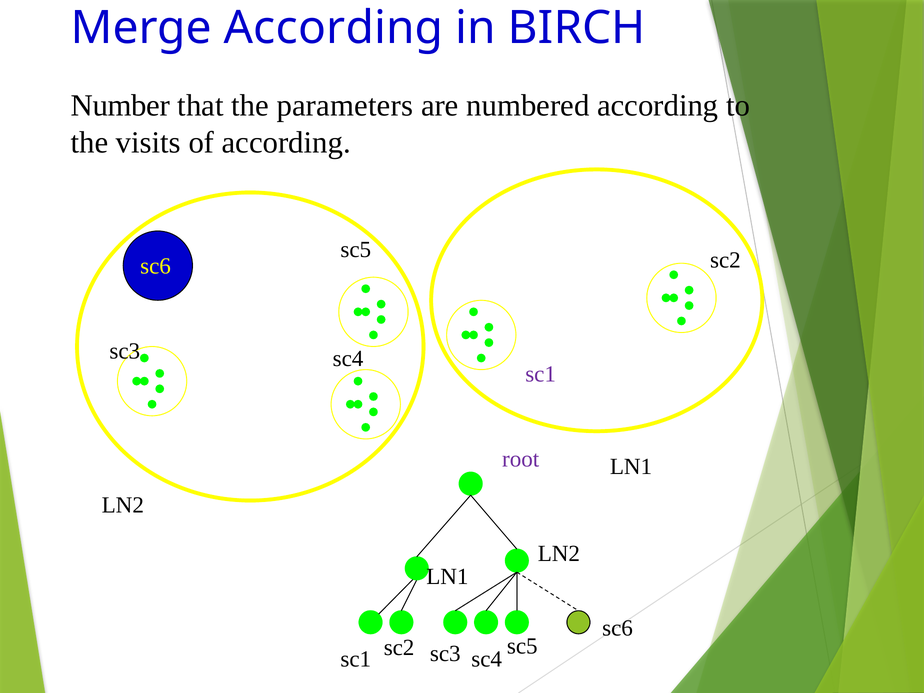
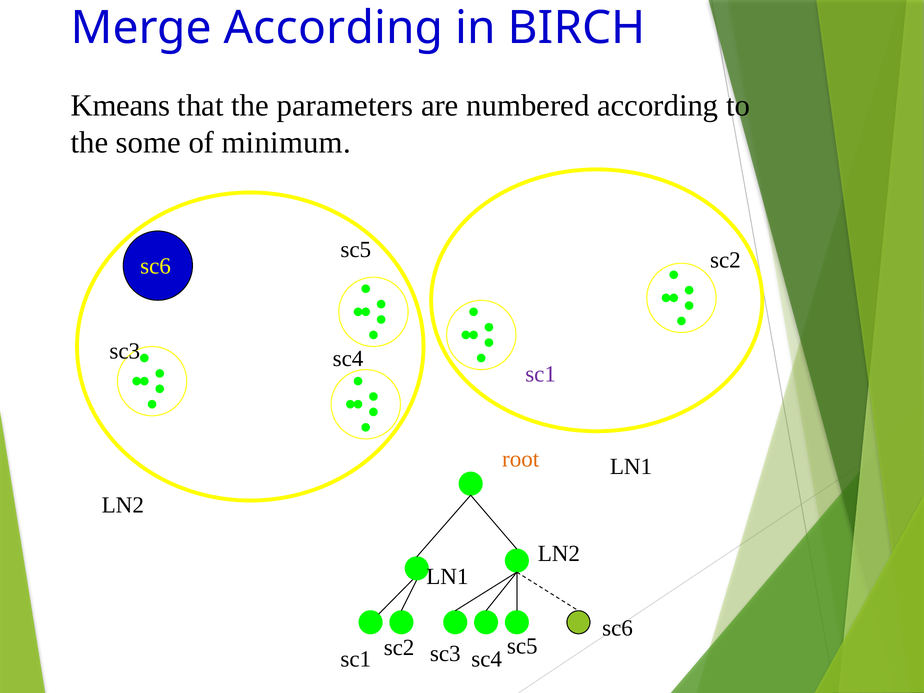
Number: Number -> Kmeans (120, 106)
visits: visits -> some (148, 143)
of according: according -> minimum (286, 143)
root colour: purple -> orange (521, 459)
